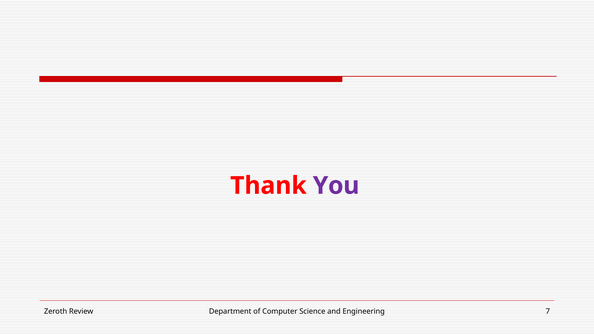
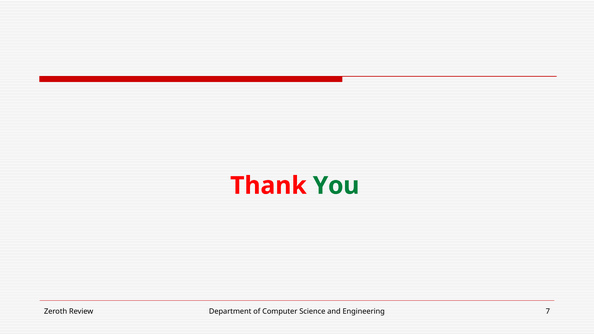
You colour: purple -> green (336, 186)
